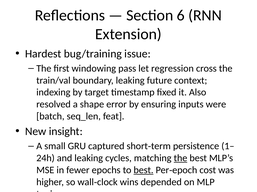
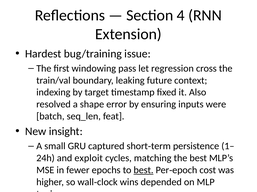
6: 6 -> 4 (181, 15)
and leaking: leaking -> exploit (89, 159)
the underline: present -> none (181, 159)
